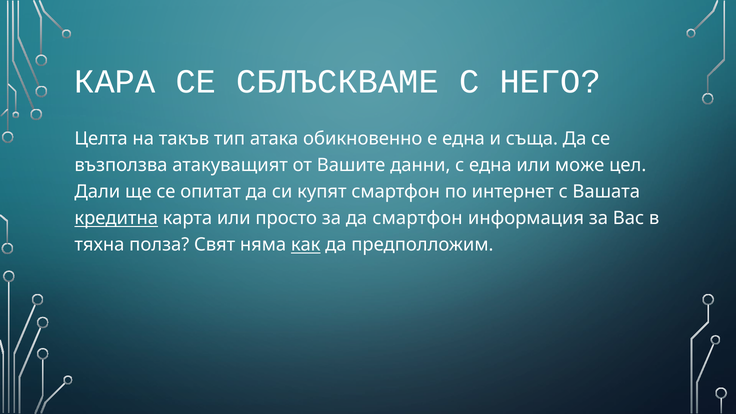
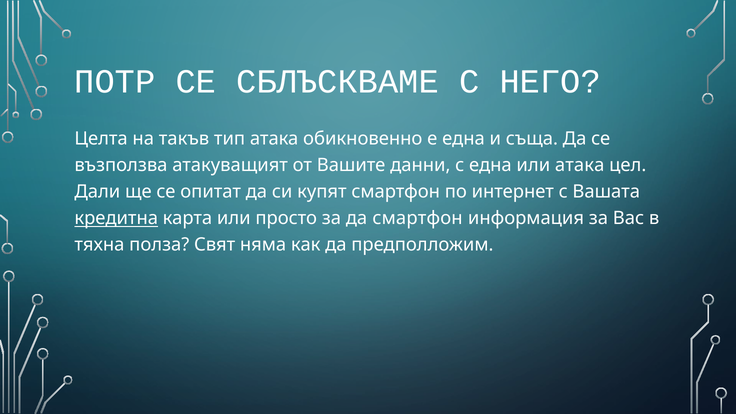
КАРА: КАРА -> ПОТР (115, 82)
или може: може -> атака (580, 165)
как underline: present -> none (306, 245)
